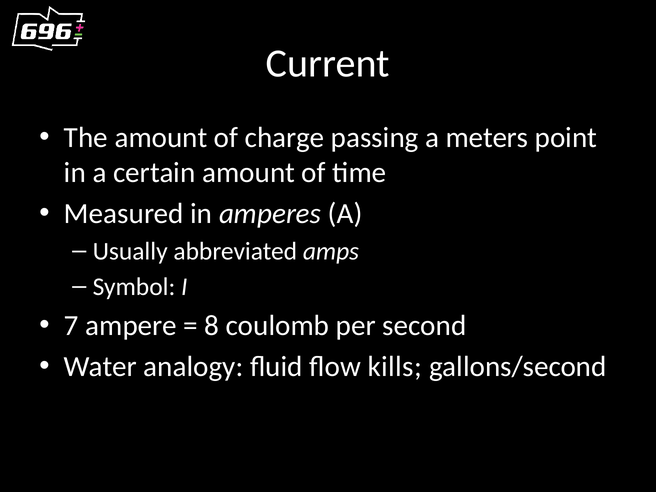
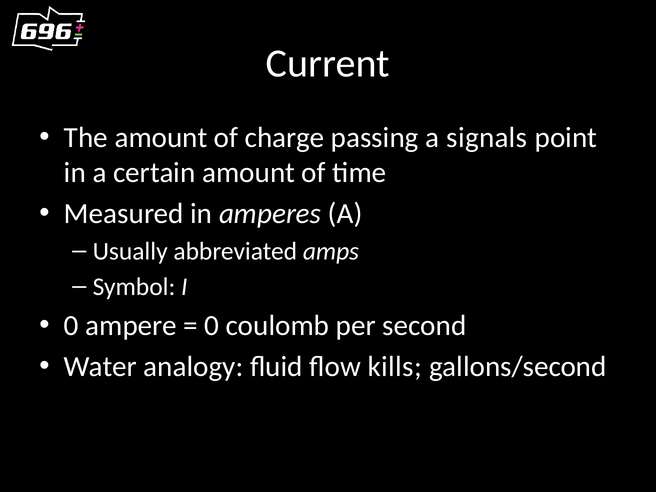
meters: meters -> signals (487, 138)
7: 7 -> 0 (71, 326)
8: 8 -> 0 (212, 326)
